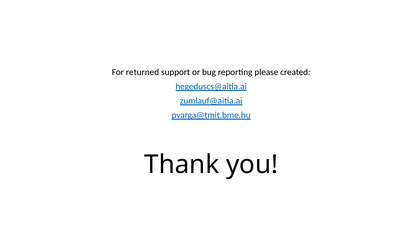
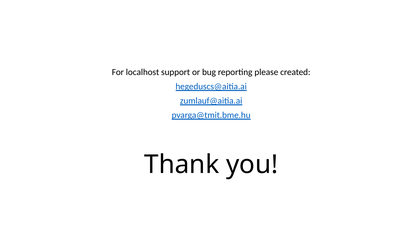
returned: returned -> localhost (143, 72)
